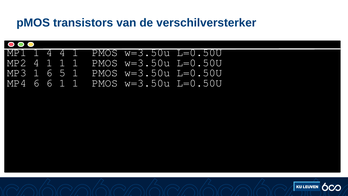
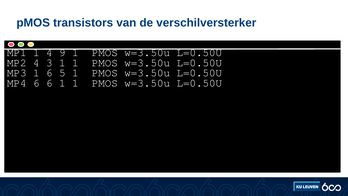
4 4: 4 -> 9 (62, 52)
MP2 4 1: 1 -> 3 (49, 63)
